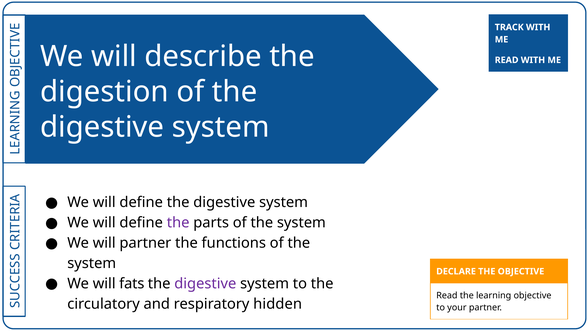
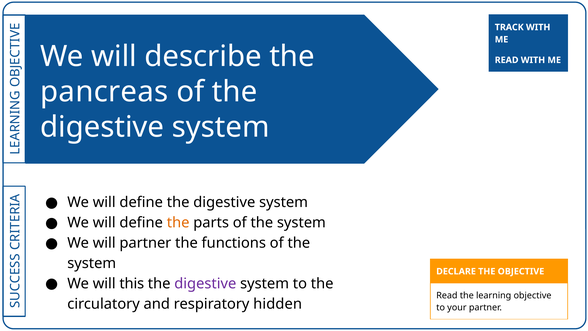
digestion: digestion -> pancreas (104, 92)
the colour: purple -> orange (178, 223)
fats: fats -> this (132, 283)
